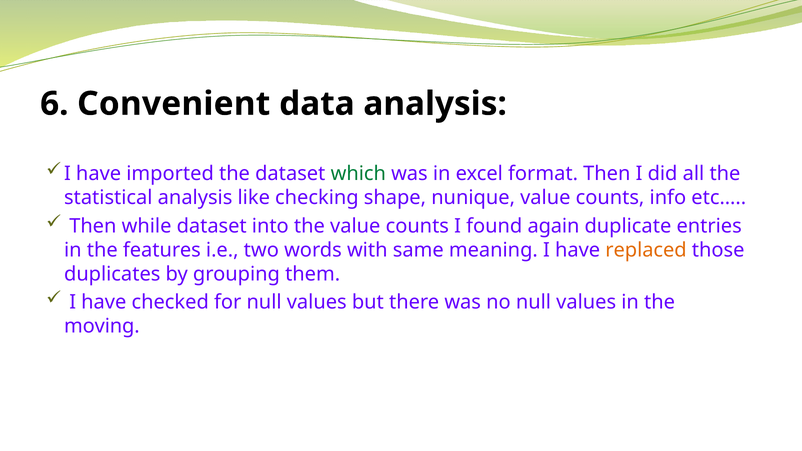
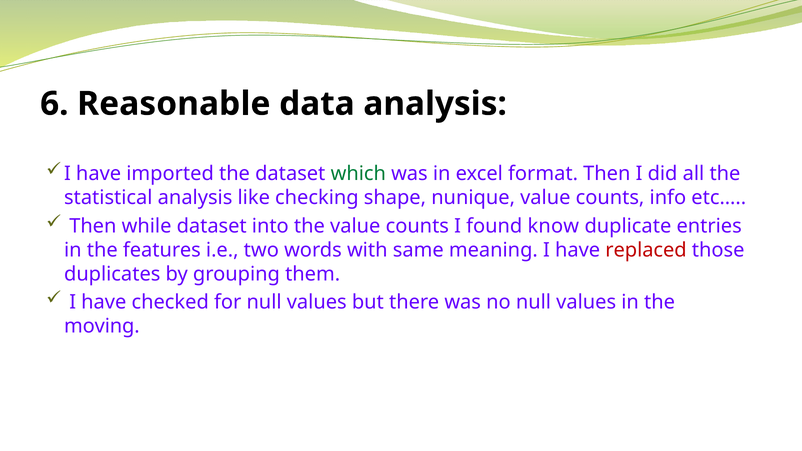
Convenient: Convenient -> Reasonable (174, 104)
again: again -> know (553, 226)
replaced colour: orange -> red (646, 250)
